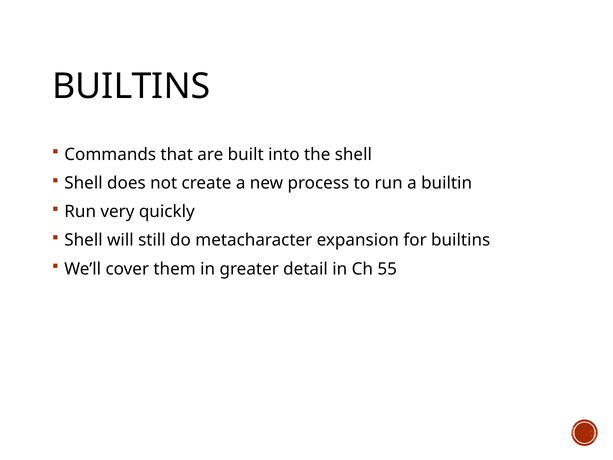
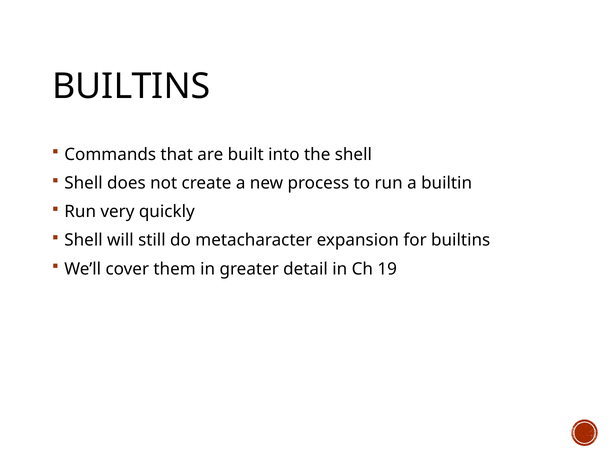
55: 55 -> 19 (387, 269)
